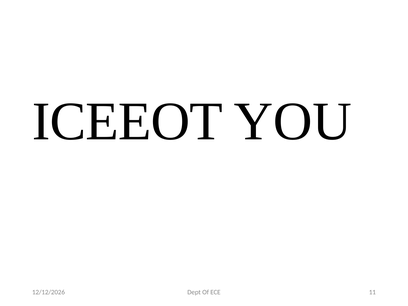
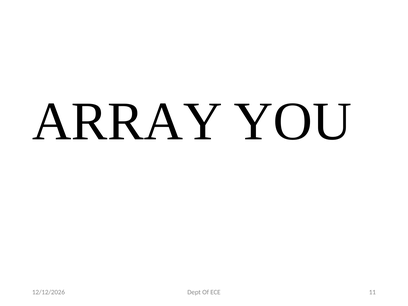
ICEEOT: ICEEOT -> ARRAY (127, 121)
